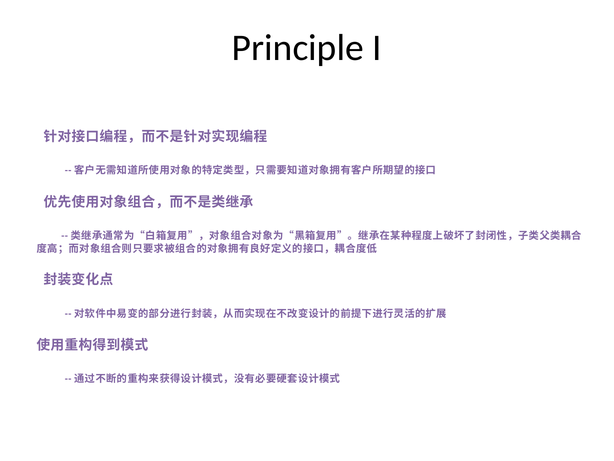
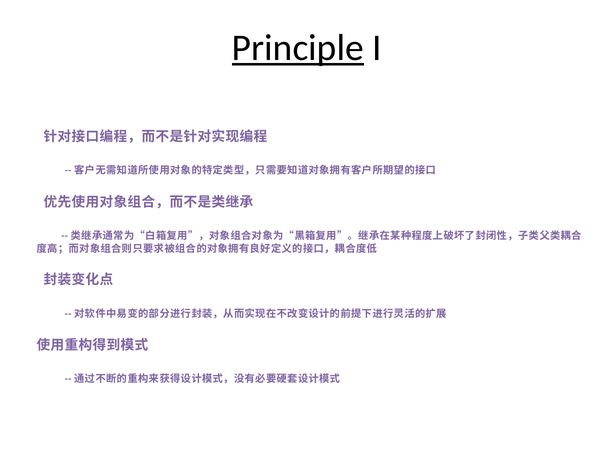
Principle underline: none -> present (298, 48)
